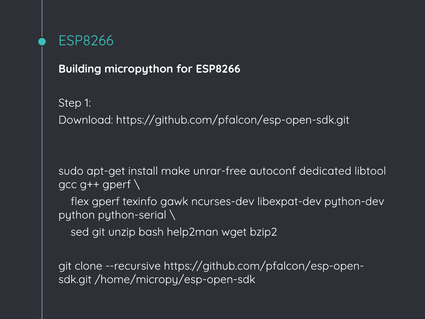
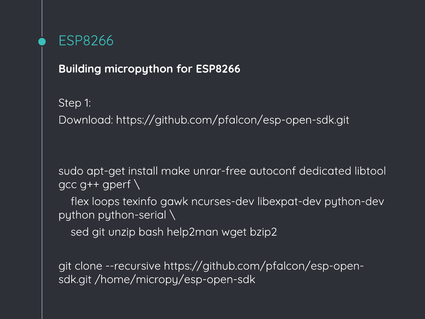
flex gperf: gperf -> loops (106, 201)
